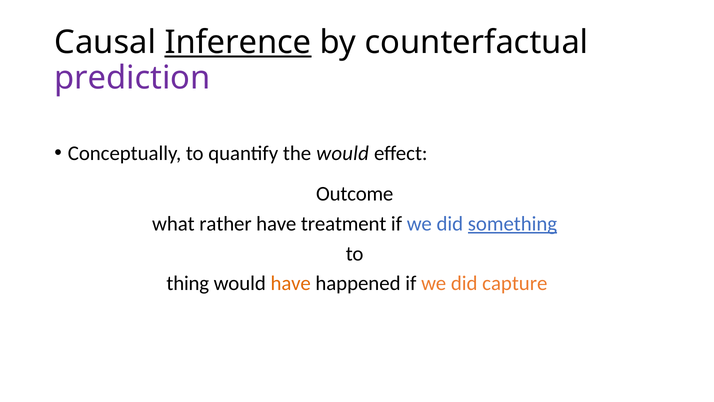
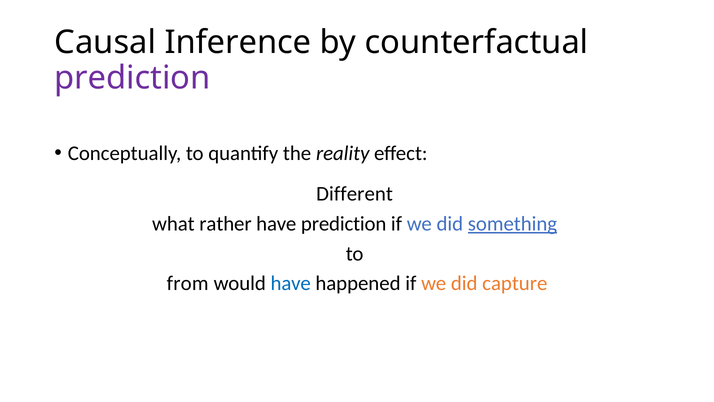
Inference underline: present -> none (238, 42)
the would: would -> reality (343, 153)
Outcome: Outcome -> Different (355, 194)
have treatment: treatment -> prediction (344, 223)
thing: thing -> from (188, 283)
have colour: orange -> blue (291, 283)
